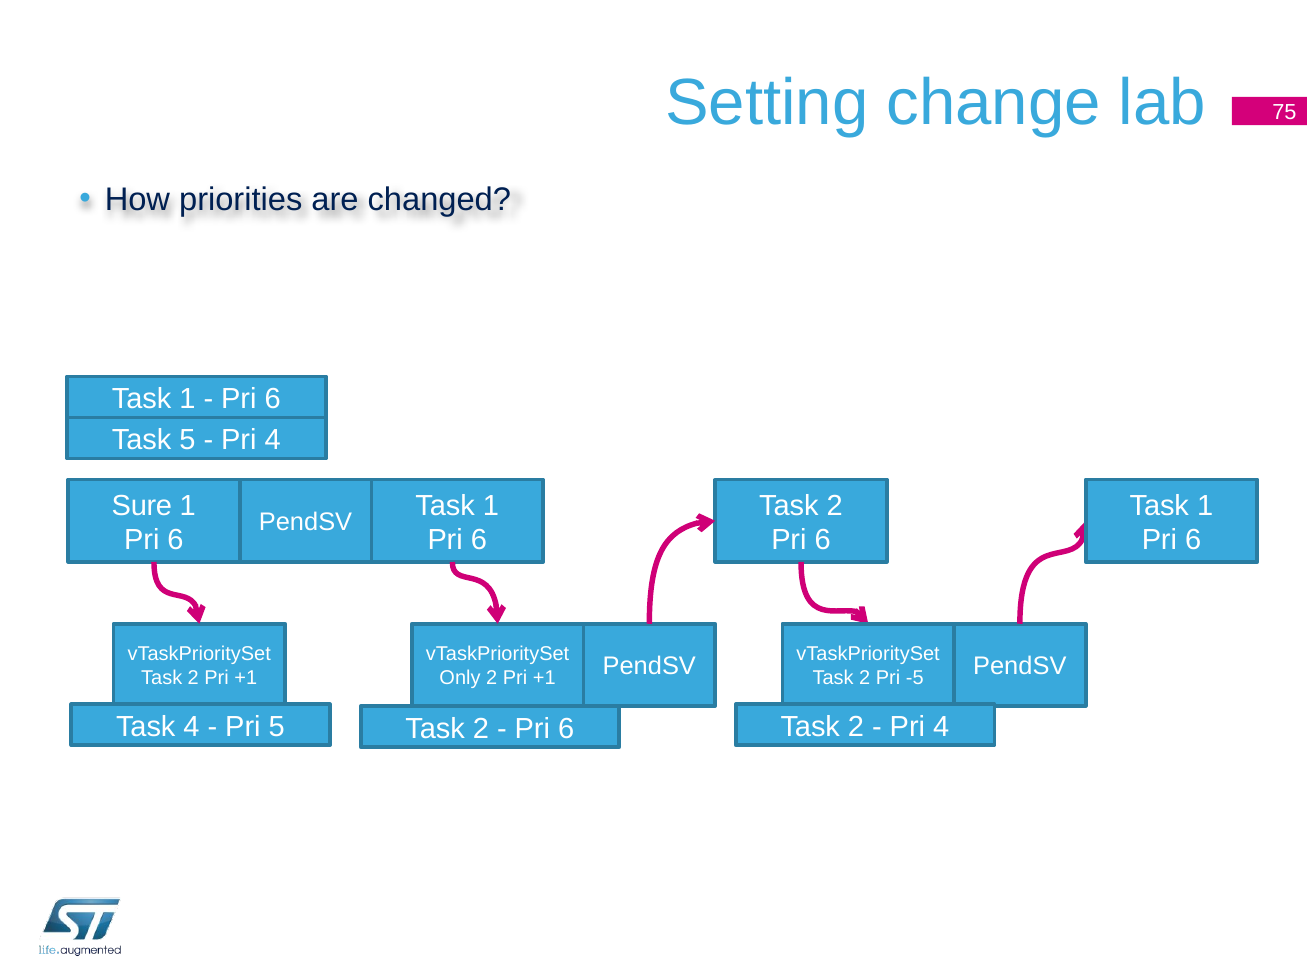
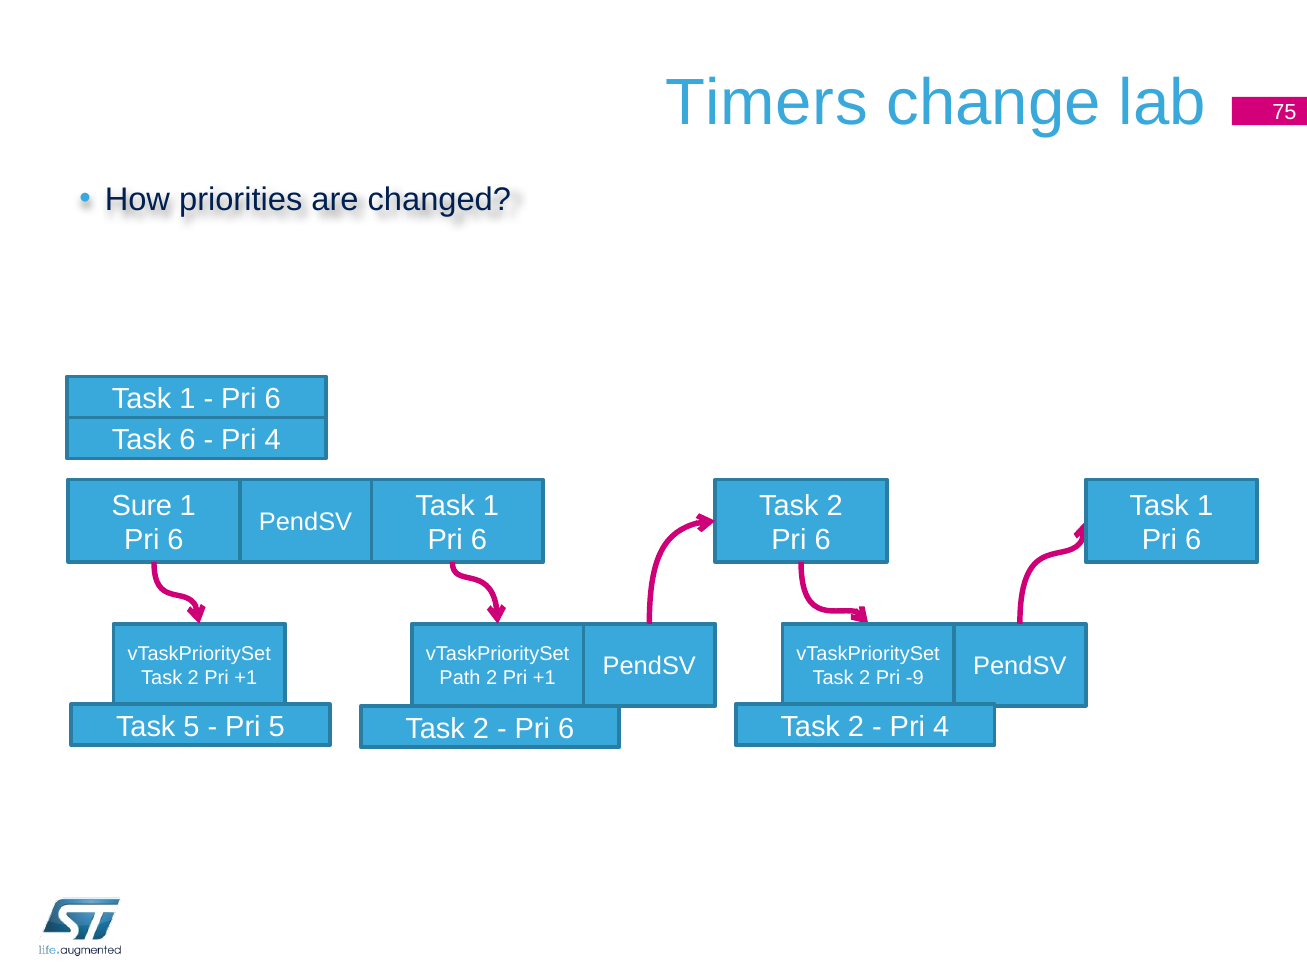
Setting: Setting -> Timers (767, 103)
Task 5: 5 -> 6 (187, 440)
Only: Only -> Path (460, 678)
-5: -5 -> -9 (915, 678)
Task 4: 4 -> 5 (191, 727)
